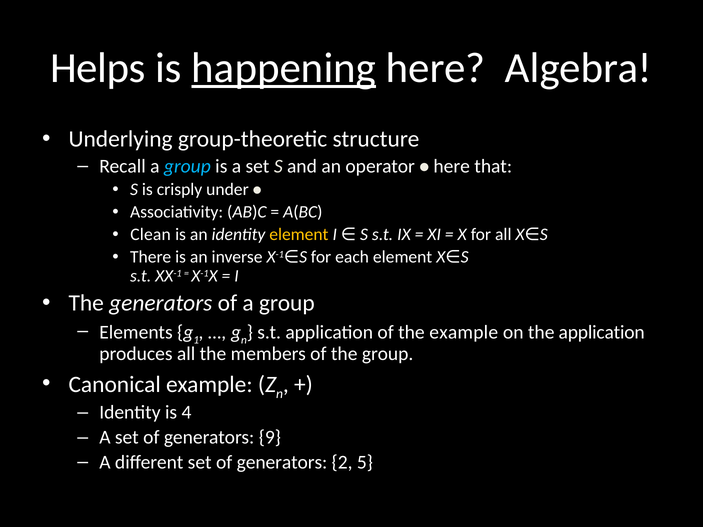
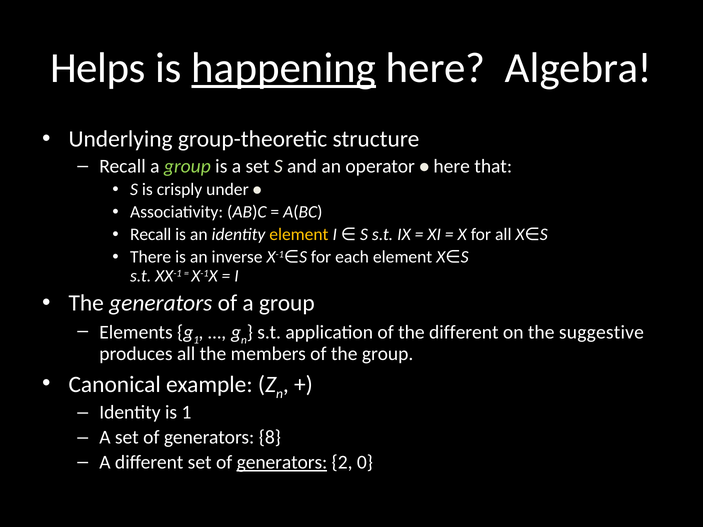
group colour: light blue -> light green (187, 166)
Clean: Clean -> Recall (151, 235)
the example: example -> different (464, 332)
the application: application -> suggestive (601, 332)
is 4: 4 -> 1 (186, 413)
9: 9 -> 8 (270, 438)
generators underline: none -> present (282, 463)
5: 5 -> 0 (365, 463)
